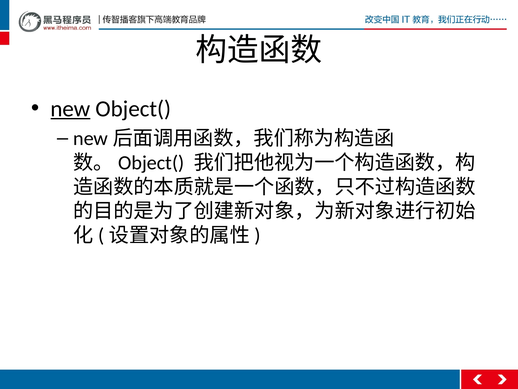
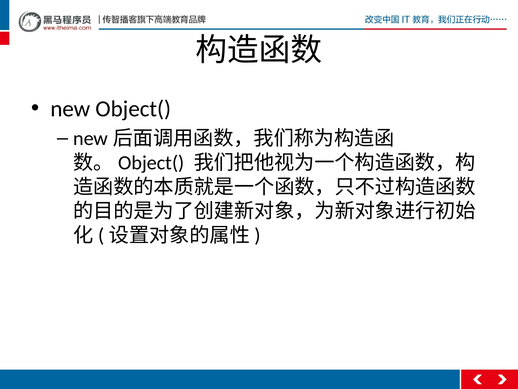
new underline: present -> none (70, 109)
